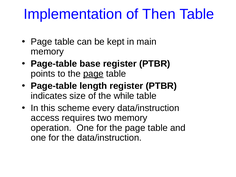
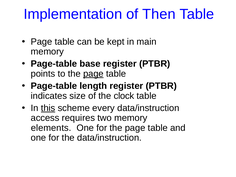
while: while -> clock (124, 96)
this underline: none -> present (48, 108)
operation: operation -> elements (51, 128)
